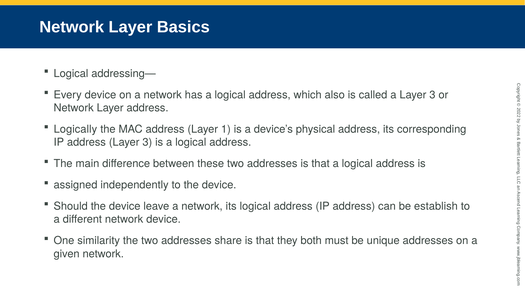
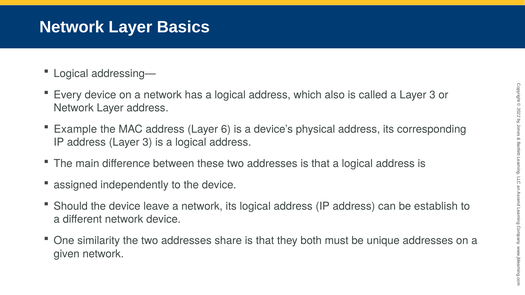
Logically: Logically -> Example (75, 129)
1: 1 -> 6 (226, 129)
